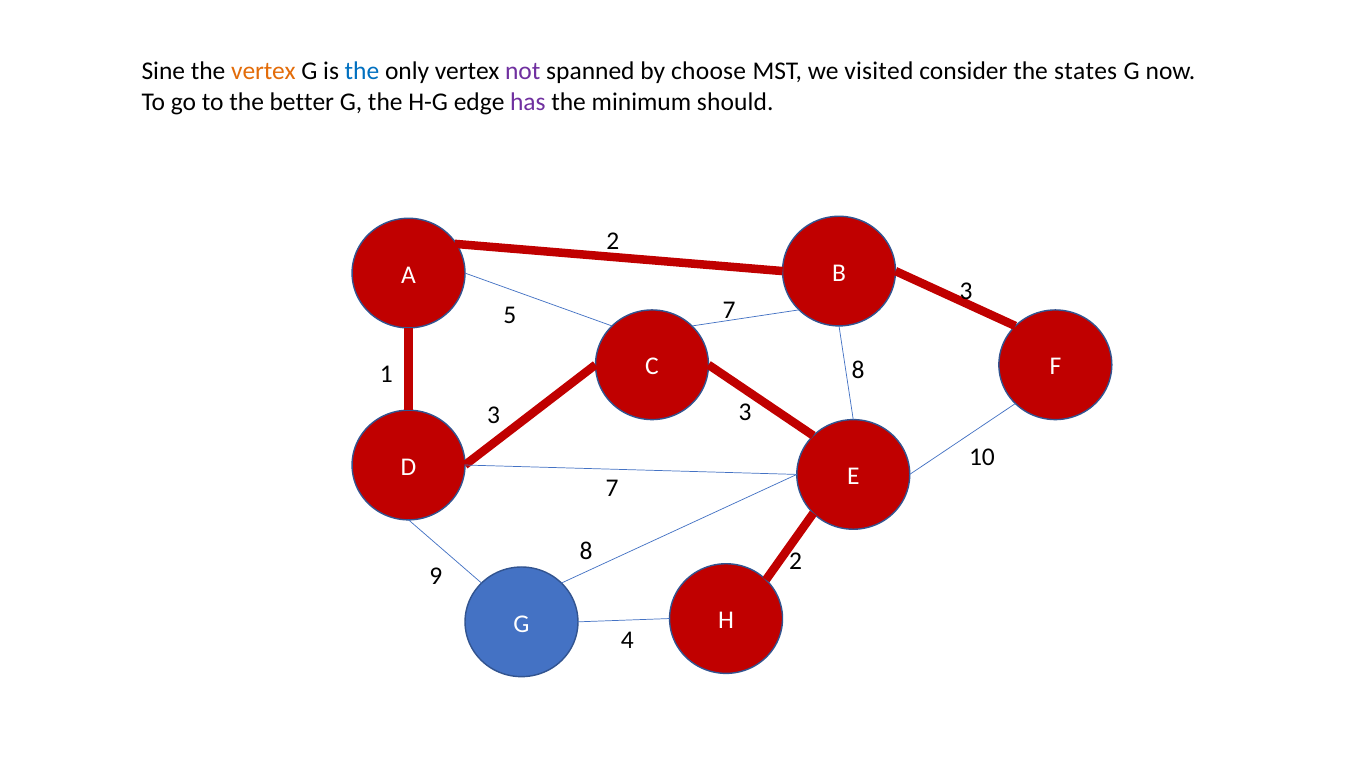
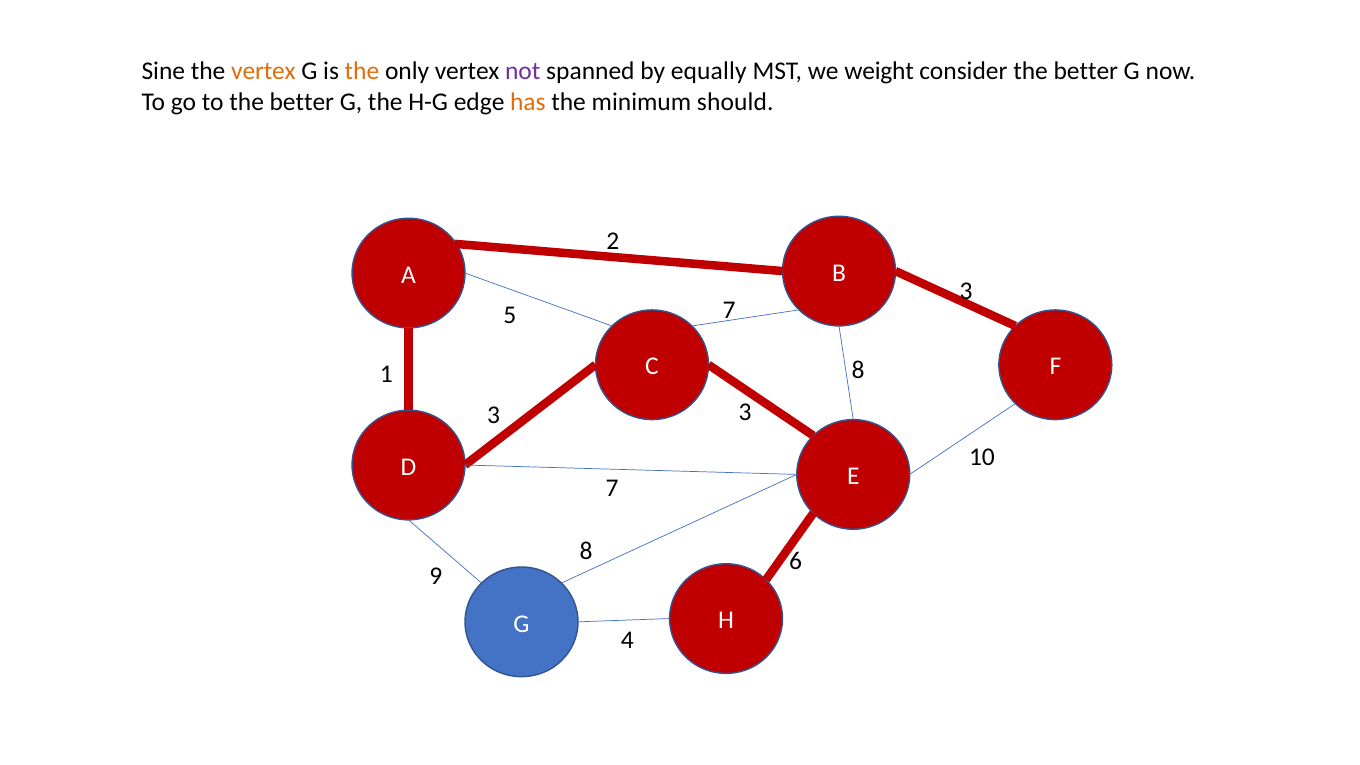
the colour: blue -> orange (362, 71)
choose: choose -> equally (709, 71)
visited: visited -> weight (879, 71)
consider the states: states -> better (1086, 71)
has colour: purple -> orange (528, 102)
8 2: 2 -> 6 (796, 561)
